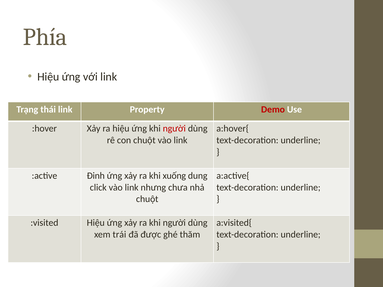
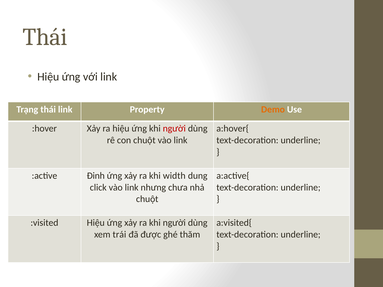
Phía: Phía -> Thái (45, 37)
Demo colour: red -> orange (273, 110)
xuống: xuống -> width (174, 176)
